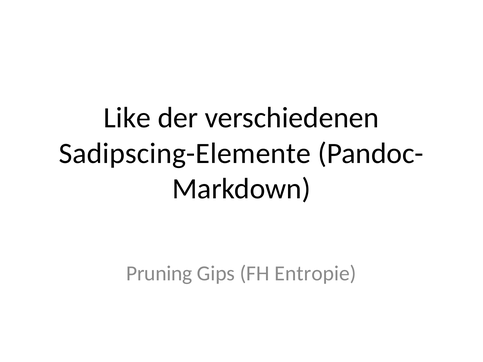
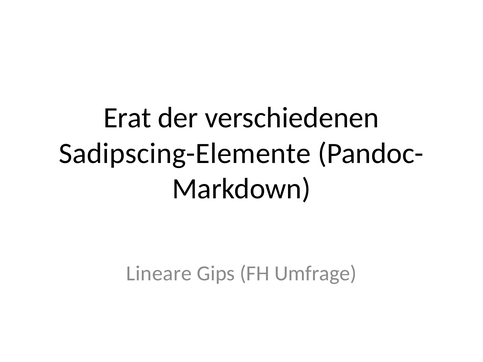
Like: Like -> Erat (127, 118)
Pruning: Pruning -> Lineare (159, 274)
Entropie: Entropie -> Umfrage (316, 274)
